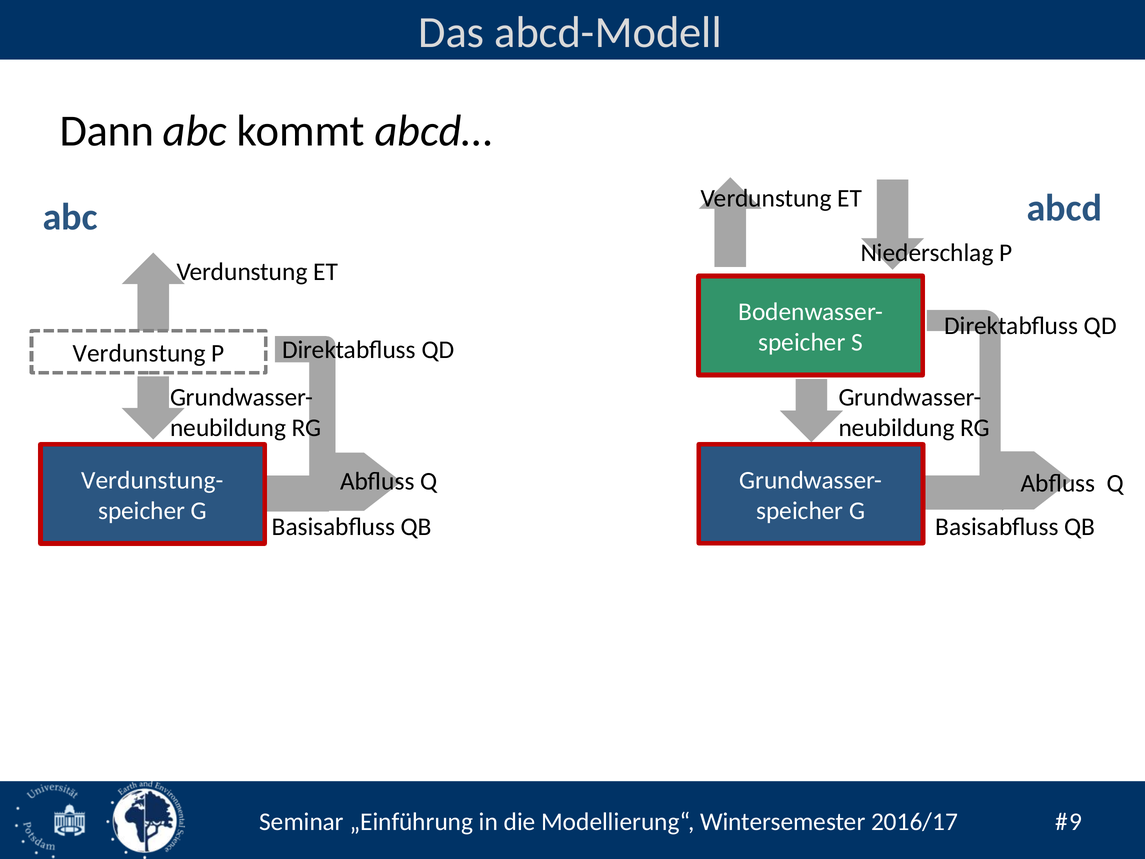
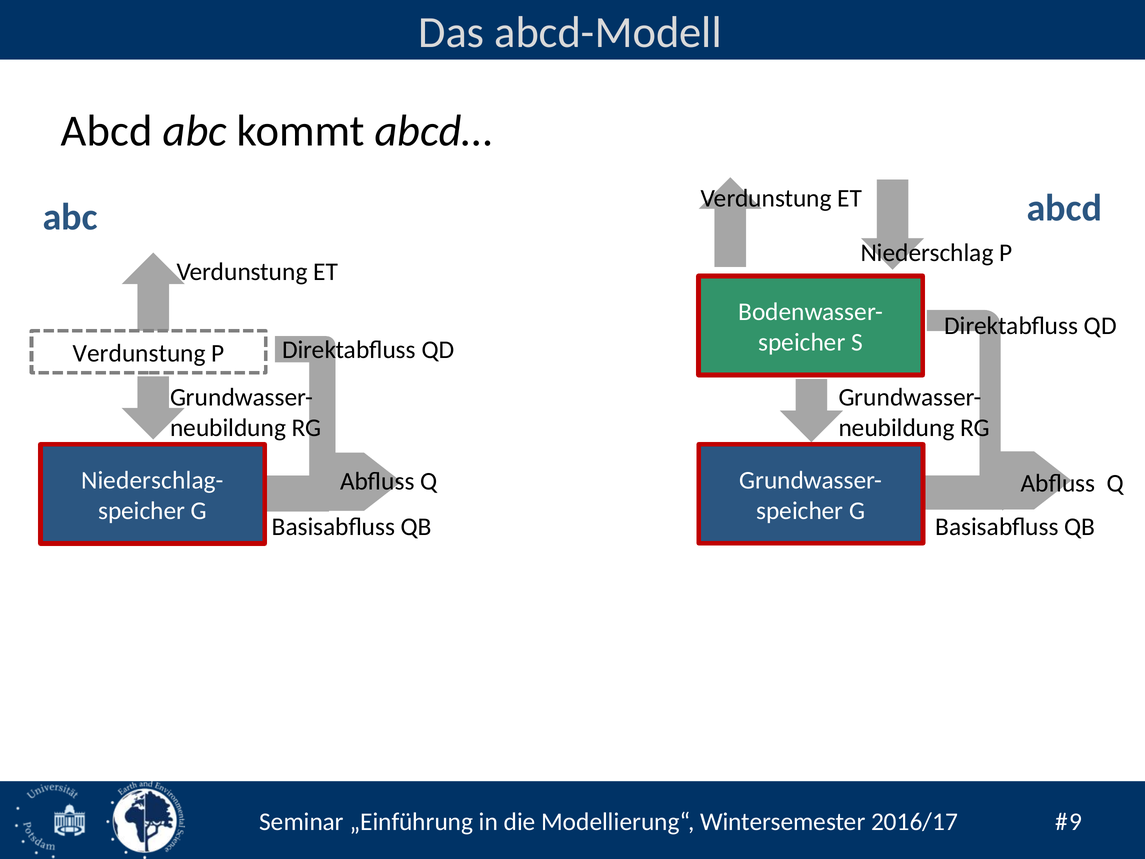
Dann: Dann -> Abcd (107, 131)
Verdunstung-: Verdunstung- -> Niederschlag- (152, 480)
